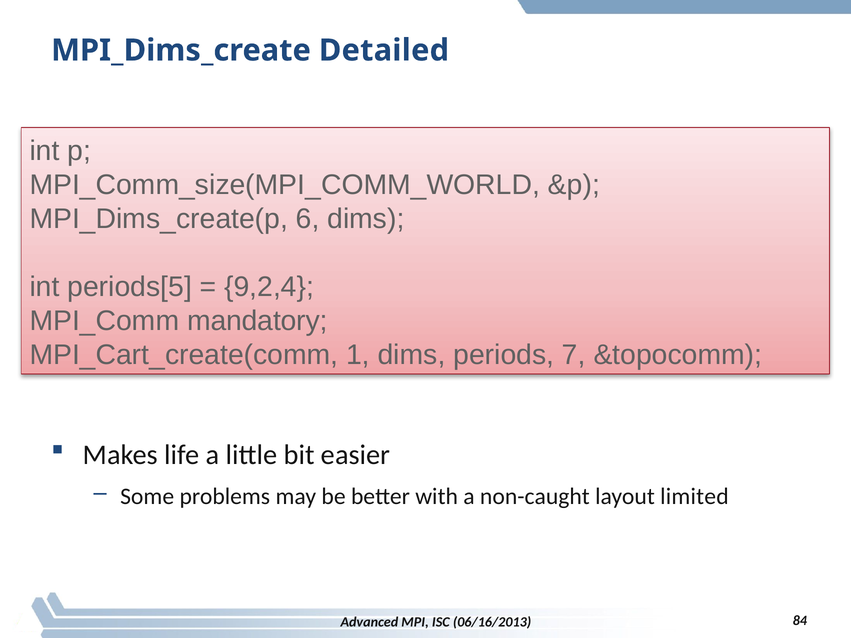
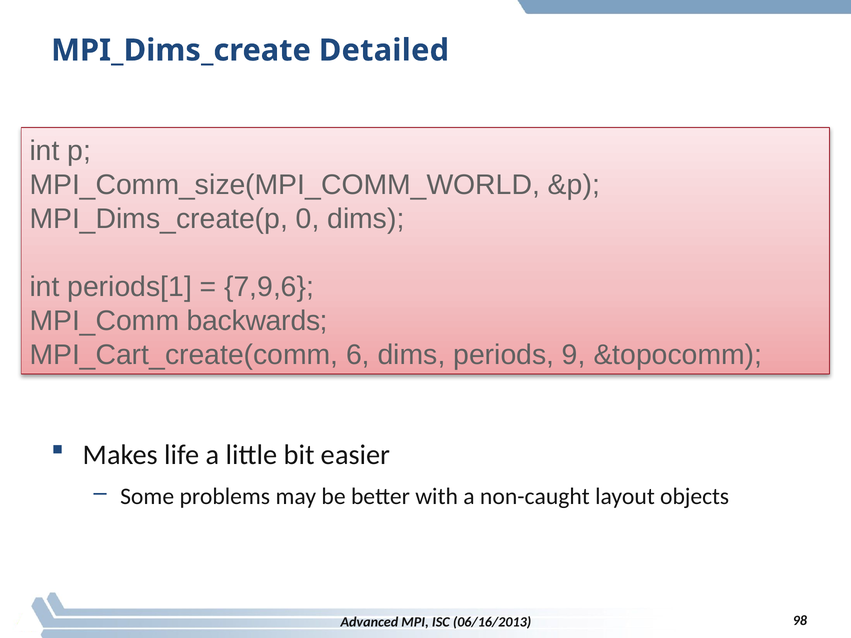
6: 6 -> 0 (308, 219)
periods[5: periods[5 -> periods[1 (130, 287)
9,2,4: 9,2,4 -> 7,9,6 (269, 287)
mandatory: mandatory -> backwards (257, 321)
1: 1 -> 6 (358, 355)
7: 7 -> 9 (574, 355)
limited: limited -> objects (695, 496)
84: 84 -> 98 (800, 621)
